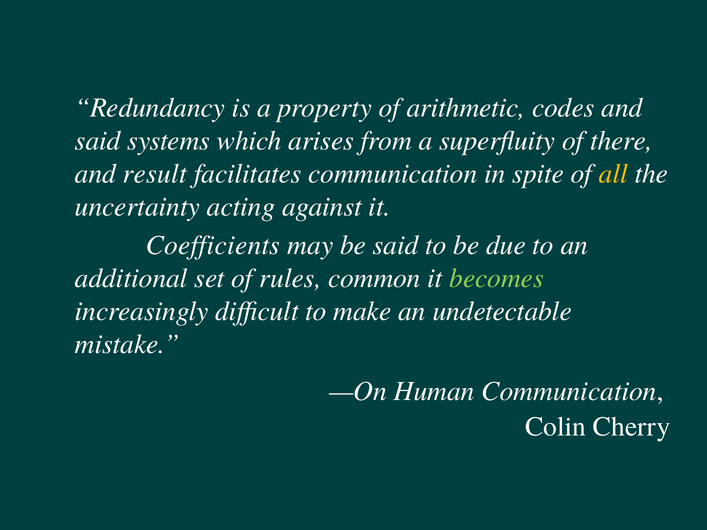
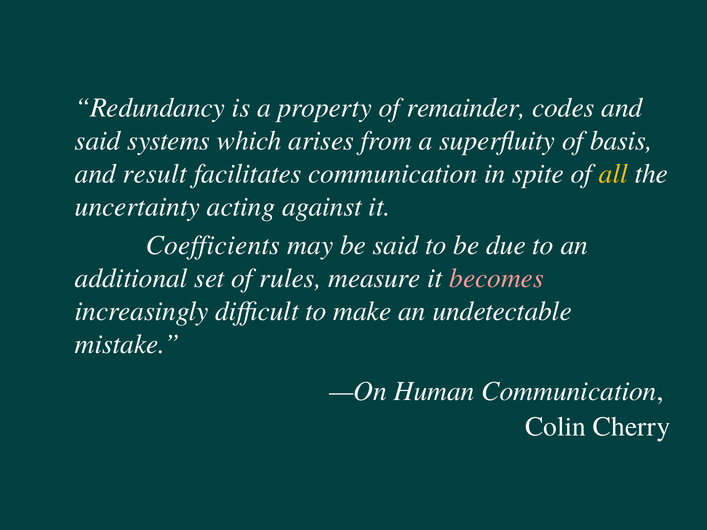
arithmetic: arithmetic -> remainder (466, 108)
there: there -> basis (621, 141)
common: common -> measure (374, 278)
becomes colour: light green -> pink (497, 278)
